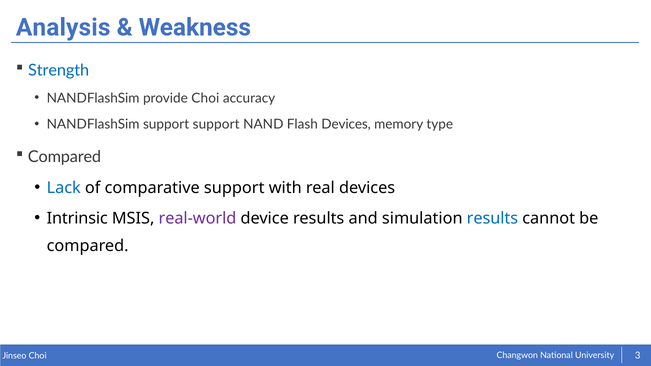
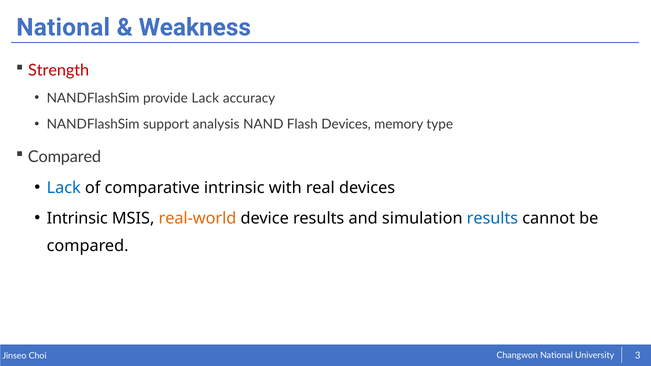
Analysis: Analysis -> National (63, 27)
Strength colour: blue -> red (59, 71)
provide Choi: Choi -> Lack (205, 98)
support support: support -> analysis (216, 124)
comparative support: support -> intrinsic (234, 188)
real-world colour: purple -> orange (197, 219)
